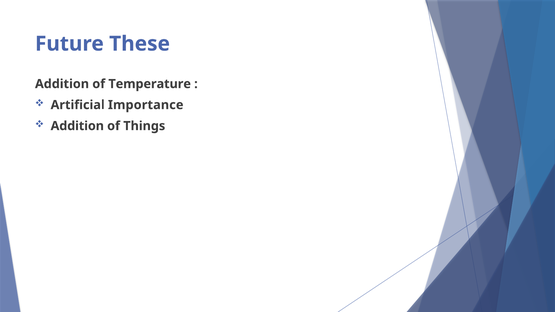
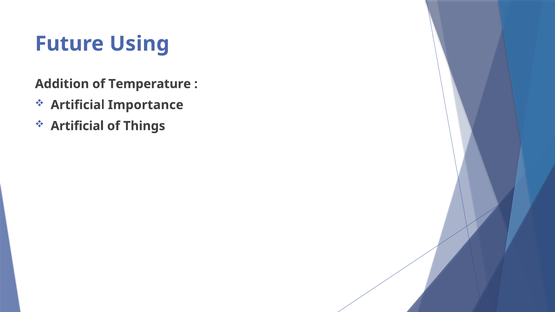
These: These -> Using (139, 44)
Addition: Addition -> Artificial (77, 126)
